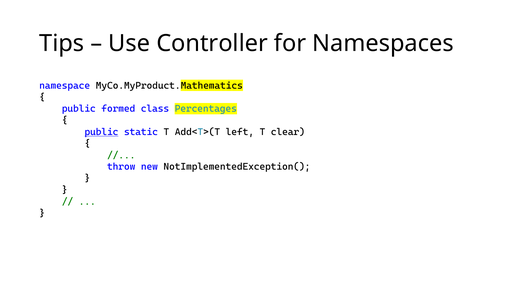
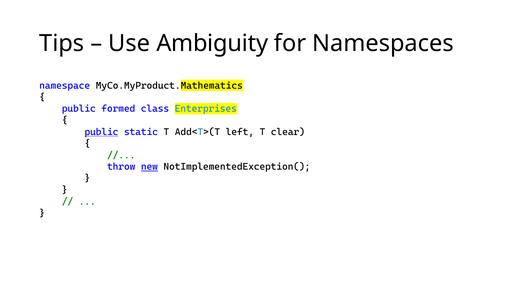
Controller: Controller -> Ambiguity (212, 43)
Percentages: Percentages -> Enterprises (206, 109)
new underline: none -> present (149, 167)
